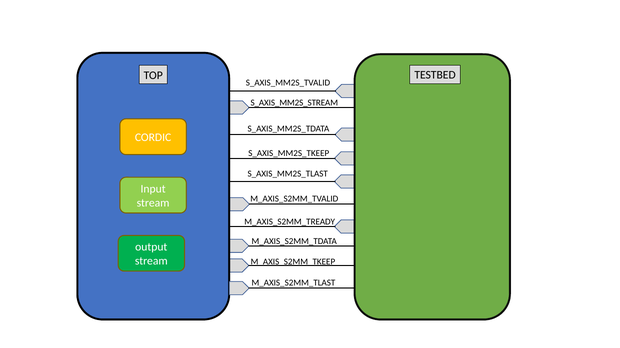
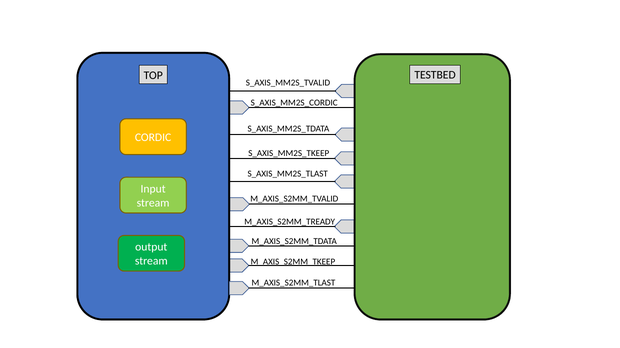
S_AXIS_MM2S_STREAM: S_AXIS_MM2S_STREAM -> S_AXIS_MM2S_CORDIC (294, 103)
